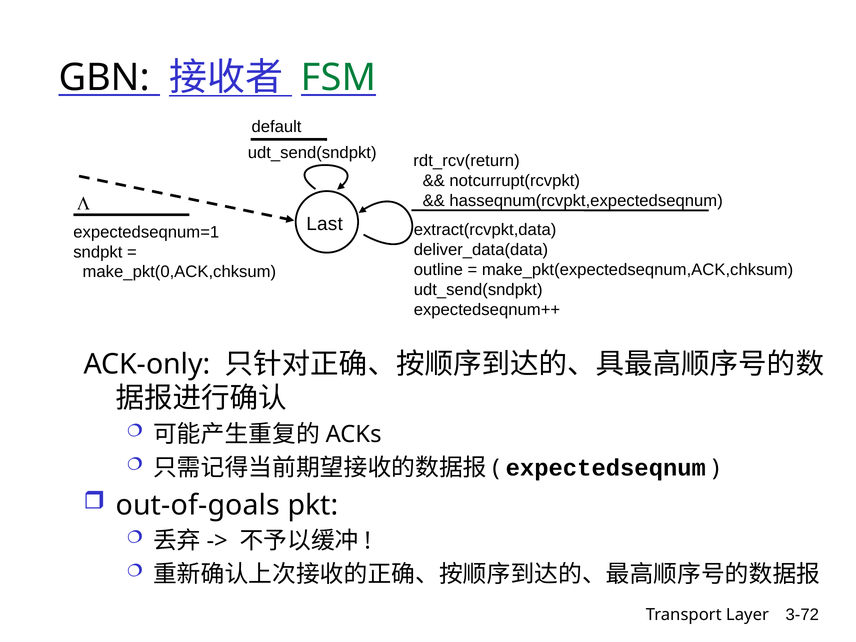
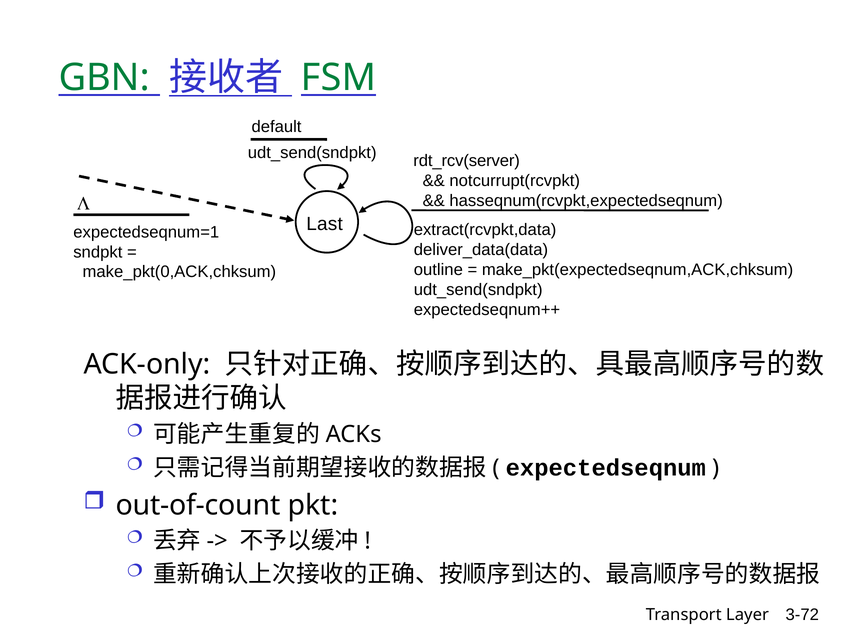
GBN colour: black -> green (104, 78)
rdt_rcv(return: rdt_rcv(return -> rdt_rcv(server (467, 161)
out-of-goals: out-of-goals -> out-of-count (198, 505)
